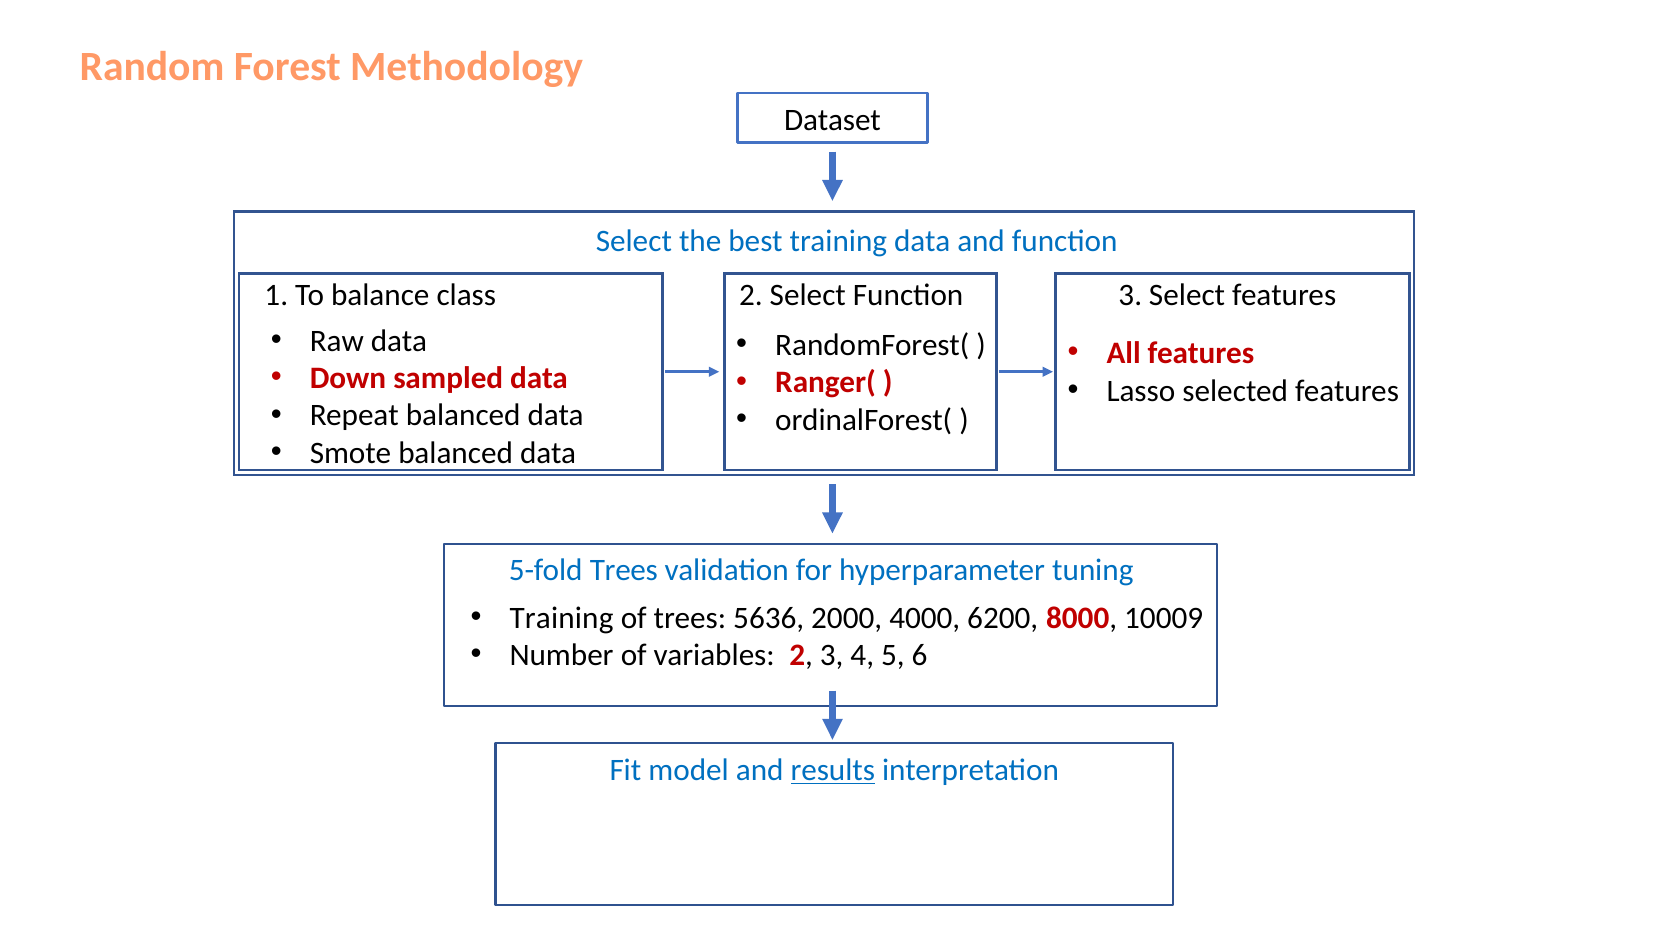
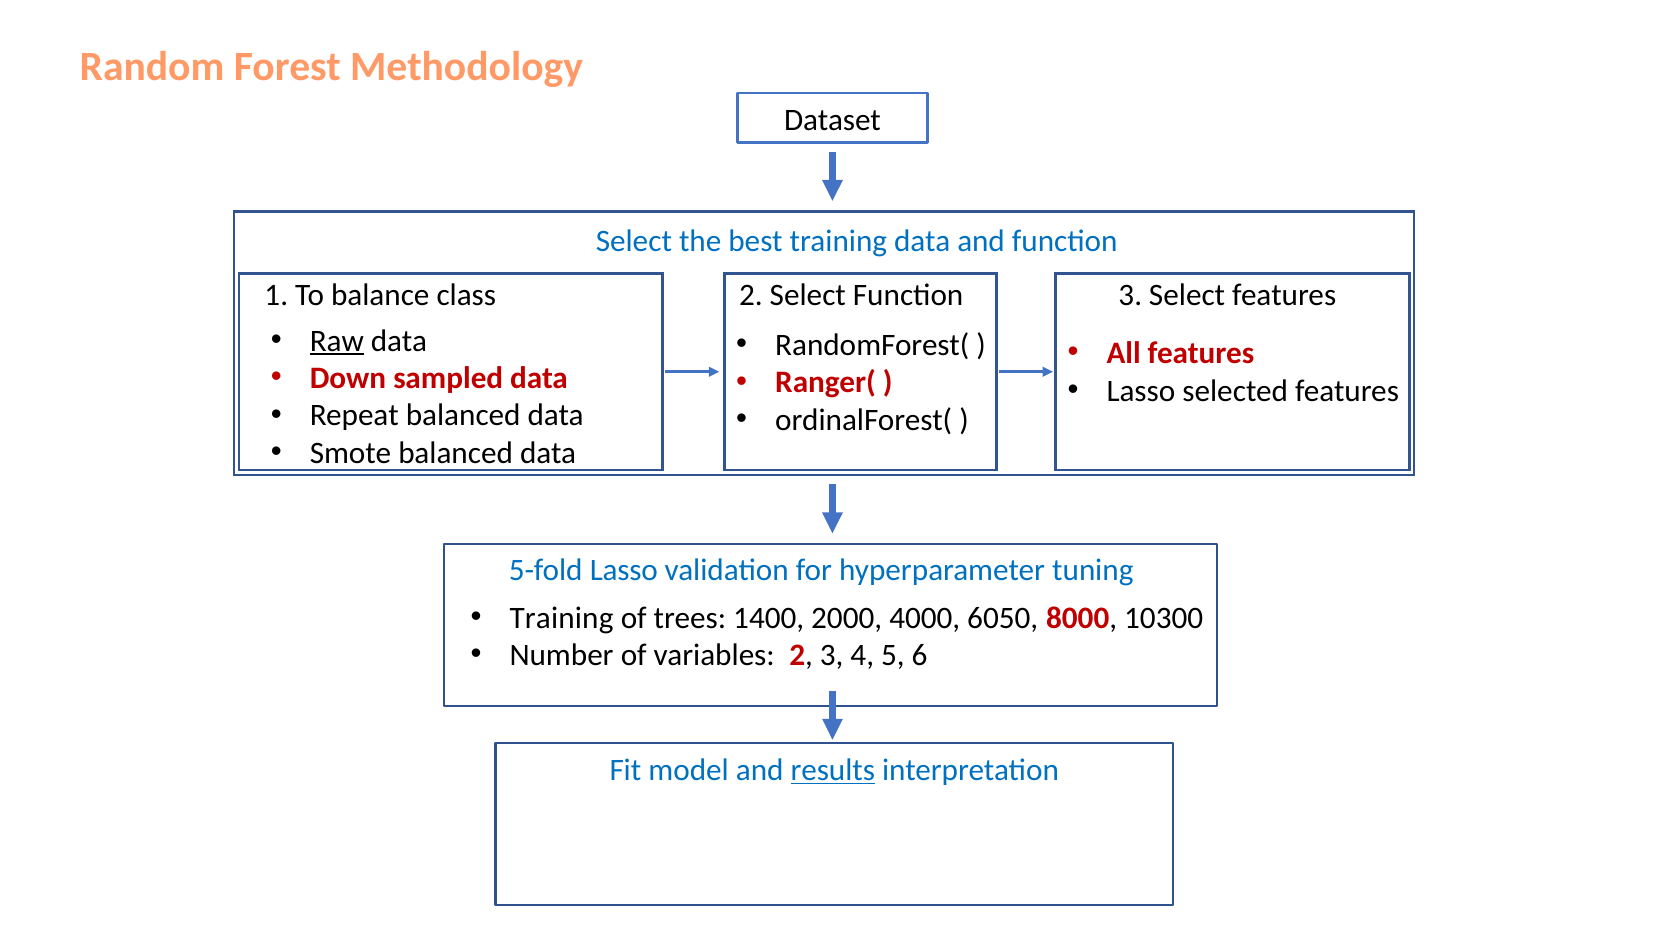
Raw underline: none -> present (337, 341)
5-fold Trees: Trees -> Lasso (624, 570)
5636: 5636 -> 1400 (769, 618)
6200: 6200 -> 6050 (1003, 618)
10009: 10009 -> 10300 (1164, 618)
